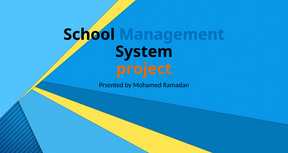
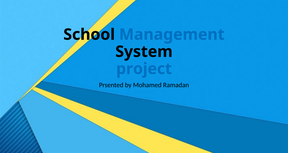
project colour: orange -> blue (144, 69)
